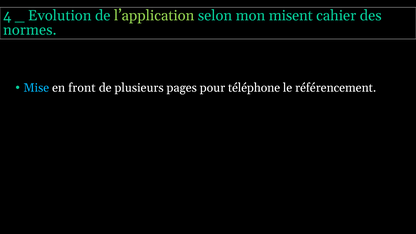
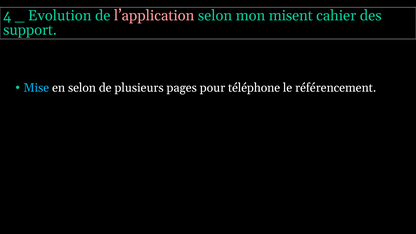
l’application colour: light green -> pink (154, 16)
normes: normes -> support (30, 30)
en front: front -> selon (82, 88)
